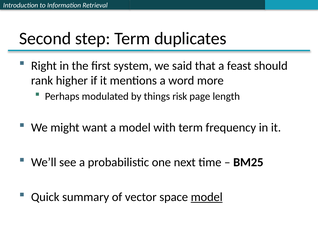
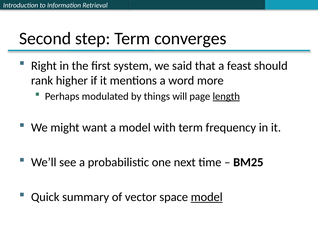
duplicates: duplicates -> converges (190, 38)
risk: risk -> will (180, 96)
length underline: none -> present (226, 96)
